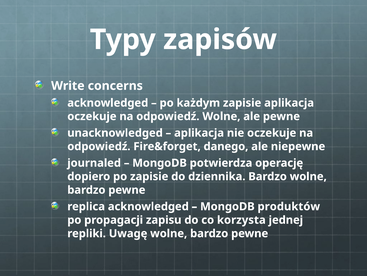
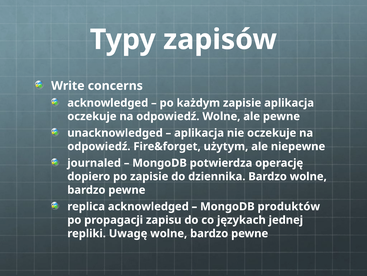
danego: danego -> użytym (226, 146)
korzysta: korzysta -> językach (241, 219)
